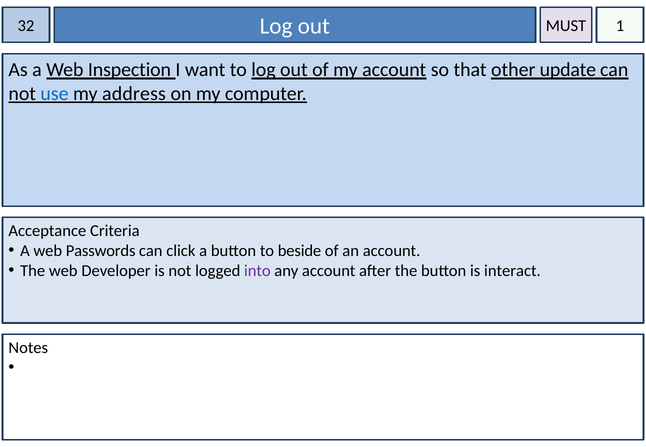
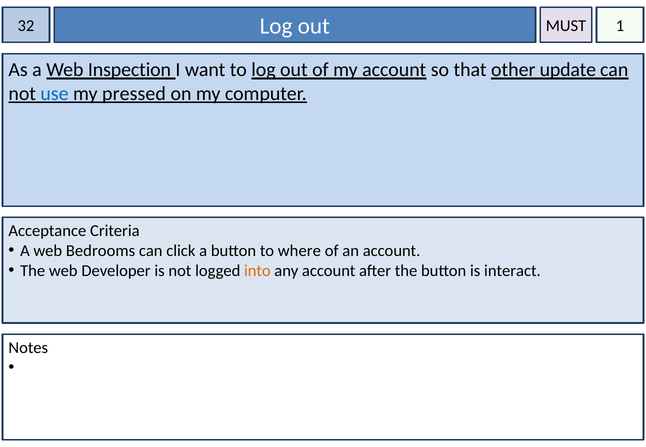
address: address -> pressed (134, 94)
Passwords: Passwords -> Bedrooms (101, 251)
beside: beside -> where (299, 251)
into colour: purple -> orange (257, 271)
